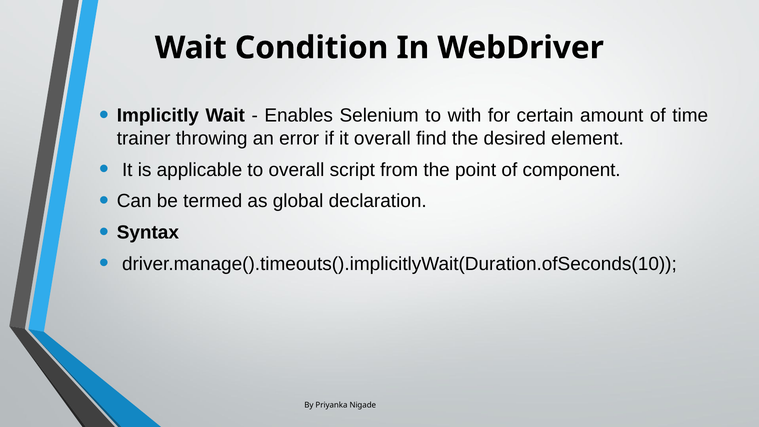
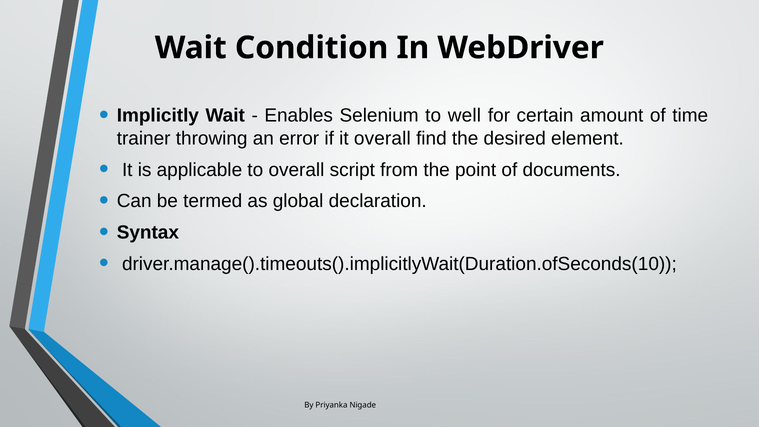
with: with -> well (464, 116)
component: component -> documents (572, 170)
